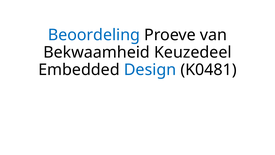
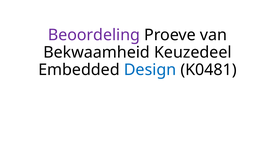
Beoordeling colour: blue -> purple (94, 35)
